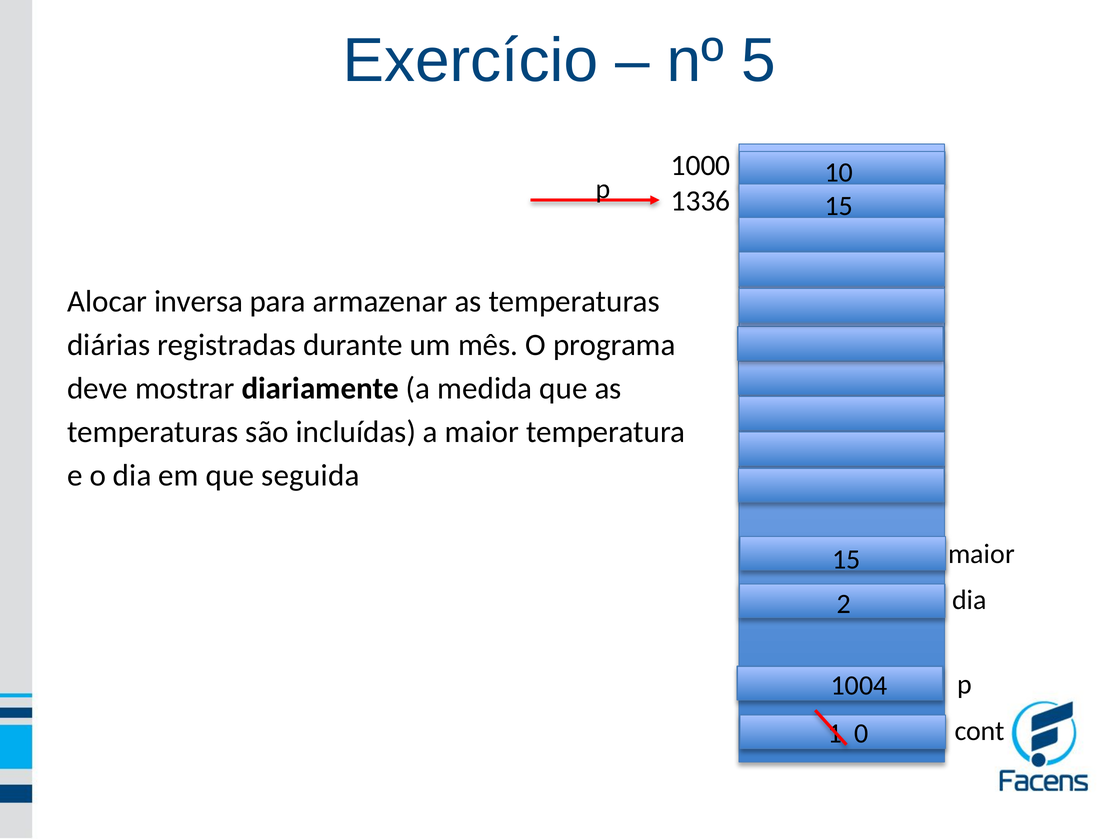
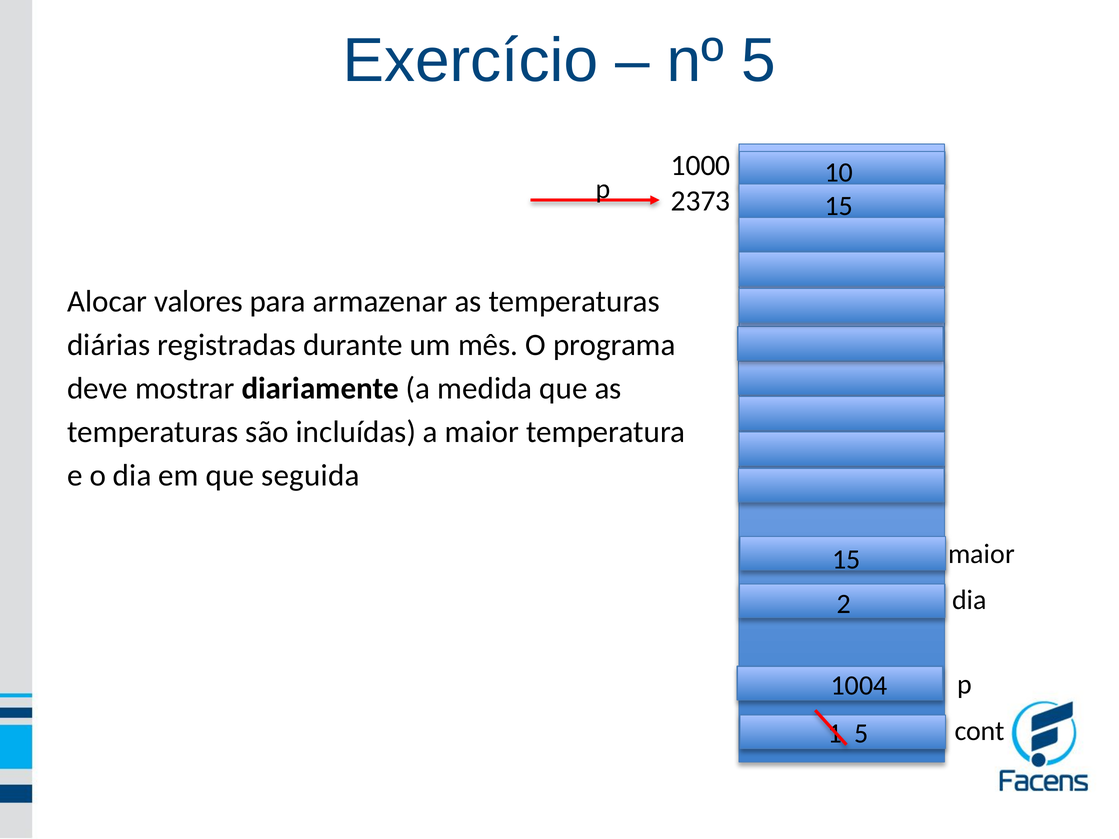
1336: 1336 -> 2373 (701, 201)
inversa: inversa -> valores (199, 301)
0: 0 -> 5 (861, 734)
